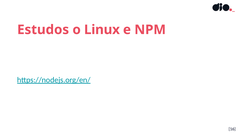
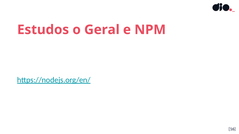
Linux: Linux -> Geral (102, 30)
